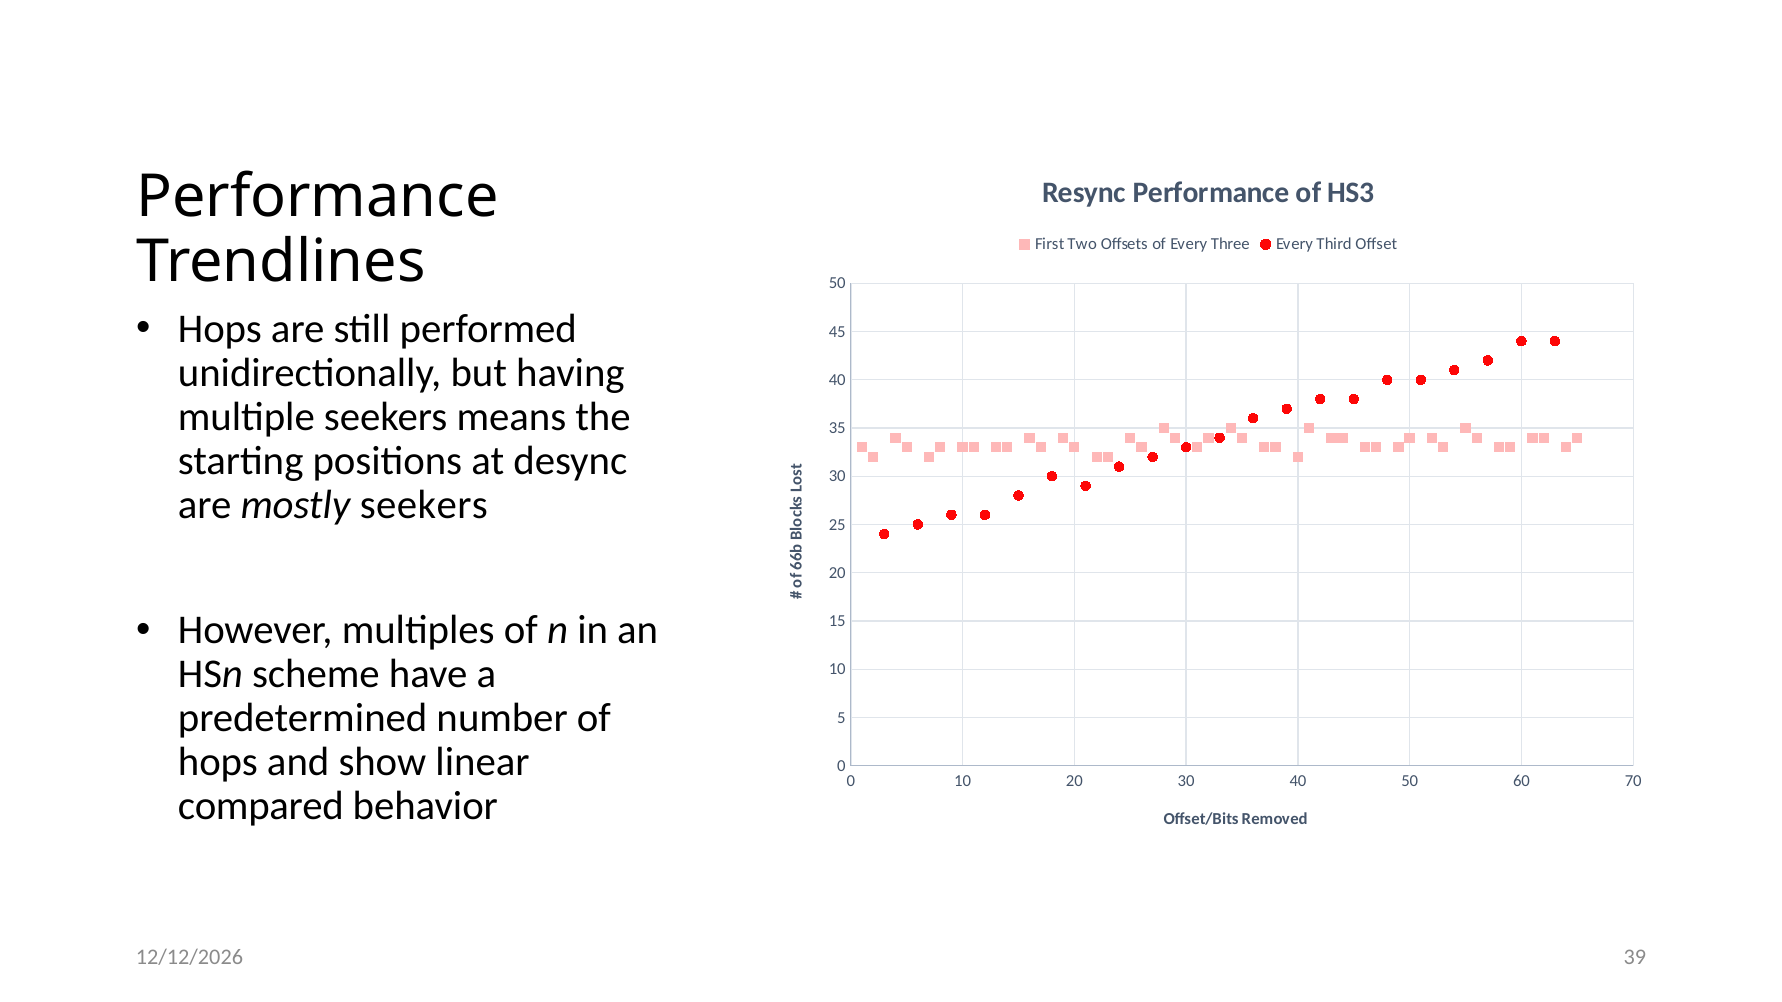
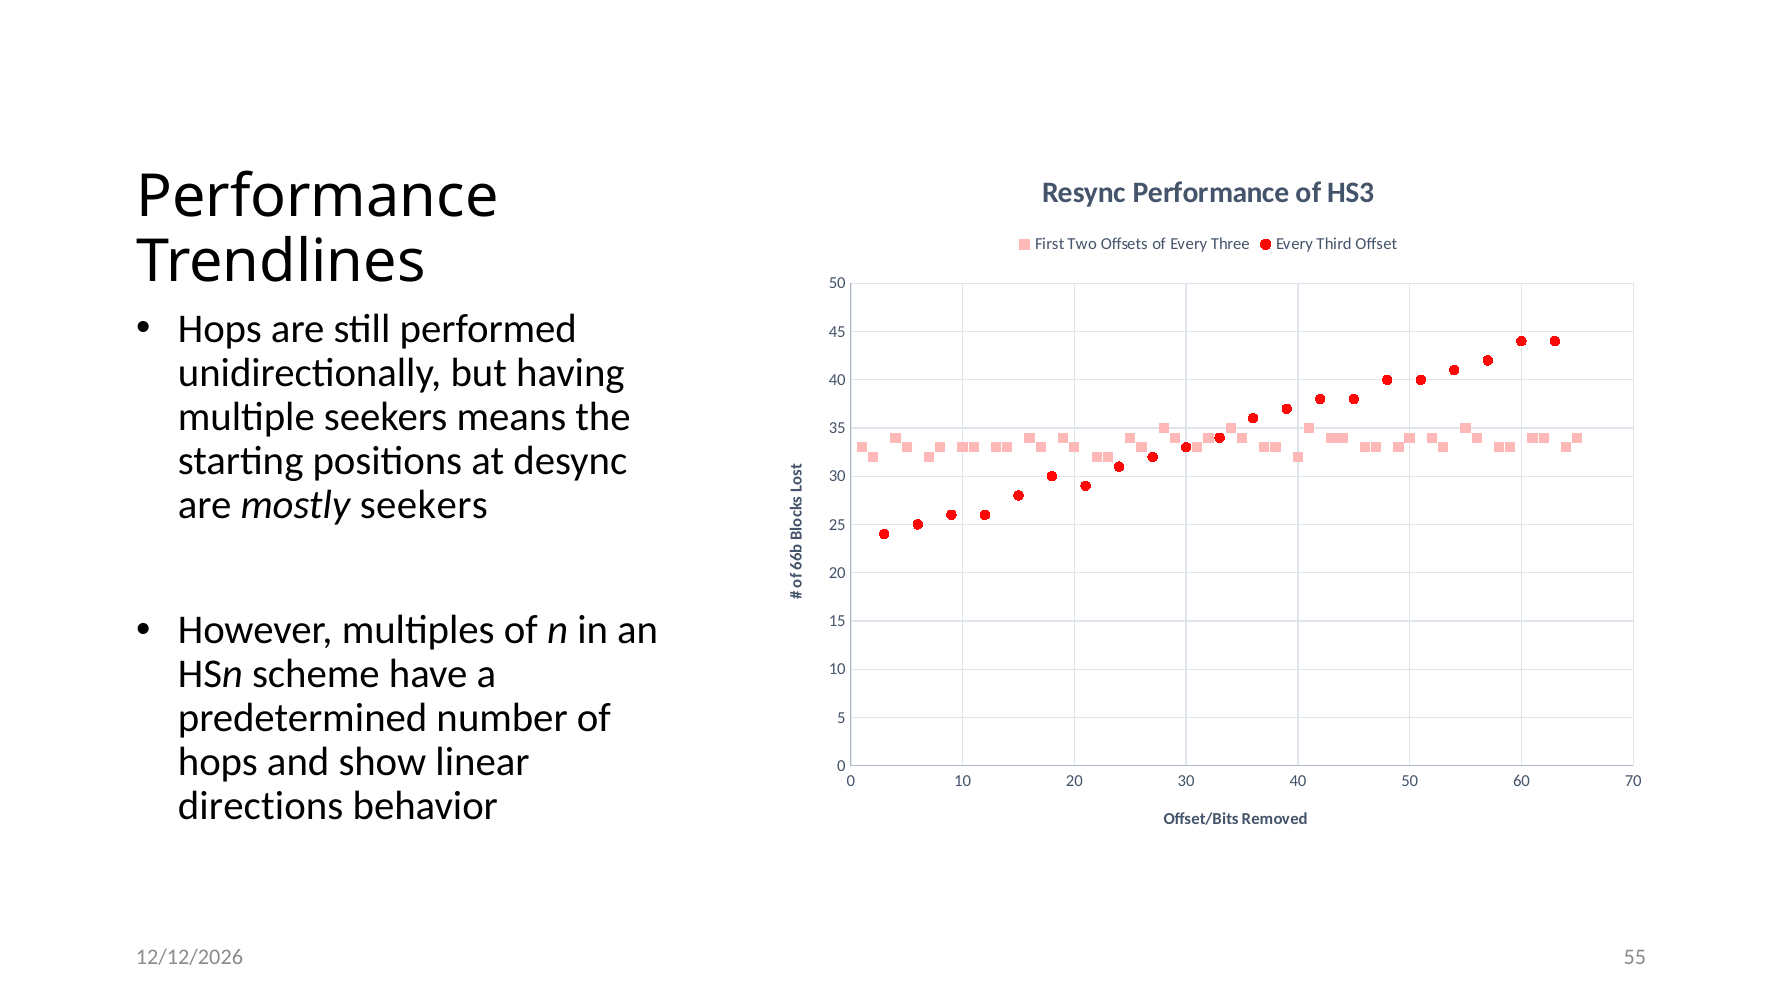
compared: compared -> directions (261, 807)
39: 39 -> 55 (1635, 957)
